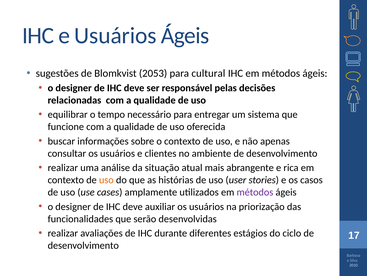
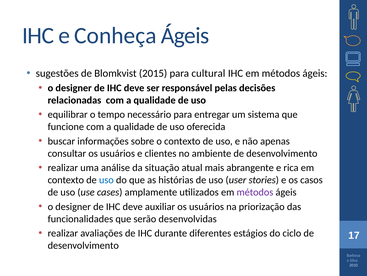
e Usuários: Usuários -> Conheça (115, 36)
2053: 2053 -> 2015 (153, 73)
uso colour: orange -> blue (106, 180)
